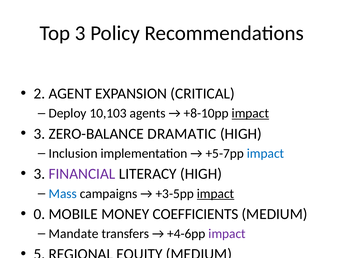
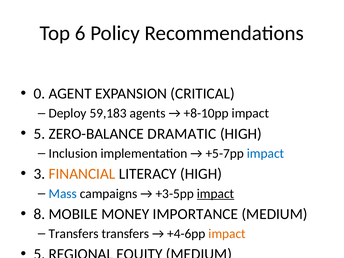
Top 3: 3 -> 6 (80, 33)
2: 2 -> 0 (39, 94)
10,103: 10,103 -> 59,183 (108, 113)
impact underline: present -> none (250, 113)
3: 3 -> 5 (39, 134)
FINANCIAL colour: purple -> orange (82, 174)
0: 0 -> 8 (39, 214)
COEFFICIENTS: COEFFICIENTS -> IMPORTANCE (195, 214)
Mandate: Mandate -> Transfers (74, 234)
impact colour: purple -> orange (227, 234)
